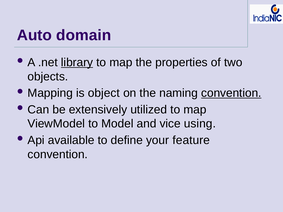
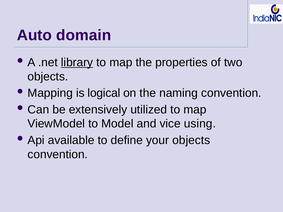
object: object -> logical (104, 93)
convention underline: present -> none (231, 93)
your feature: feature -> objects (191, 140)
